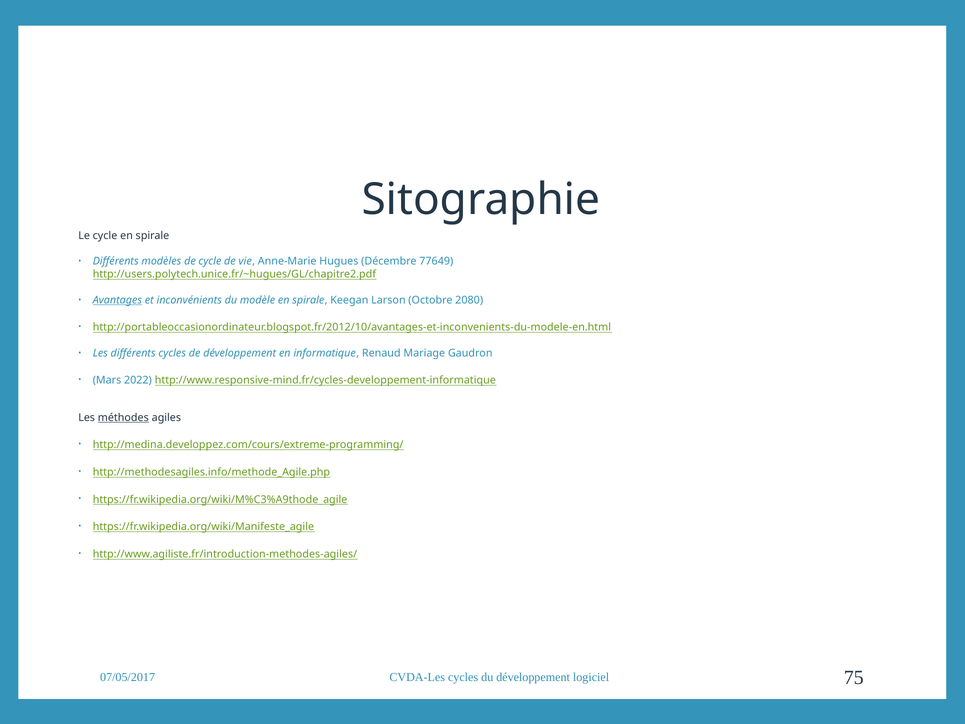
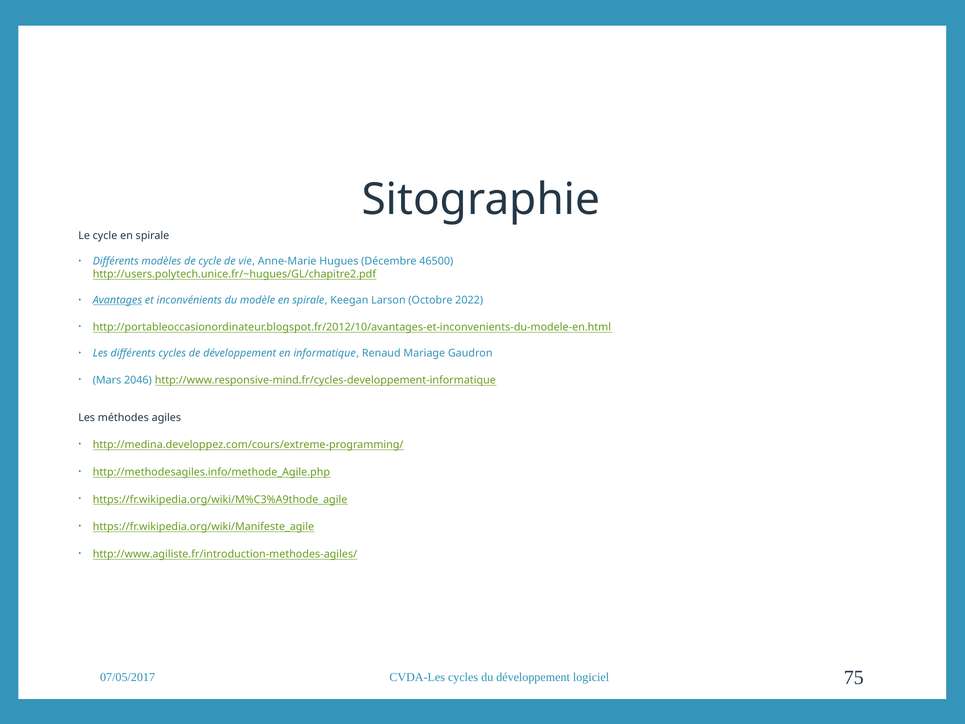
77649: 77649 -> 46500 (436, 261)
2080: 2080 -> 2022 (469, 300)
2022: 2022 -> 2046 (138, 380)
méthodes underline: present -> none (123, 418)
